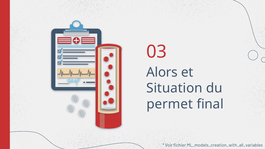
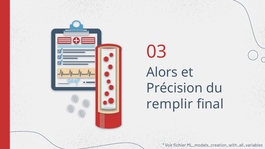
Situation: Situation -> Précision (174, 88)
permet: permet -> remplir (170, 104)
